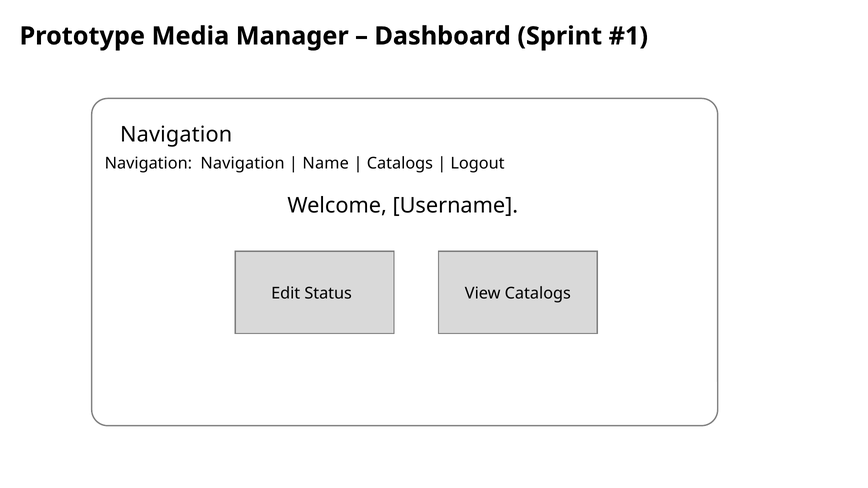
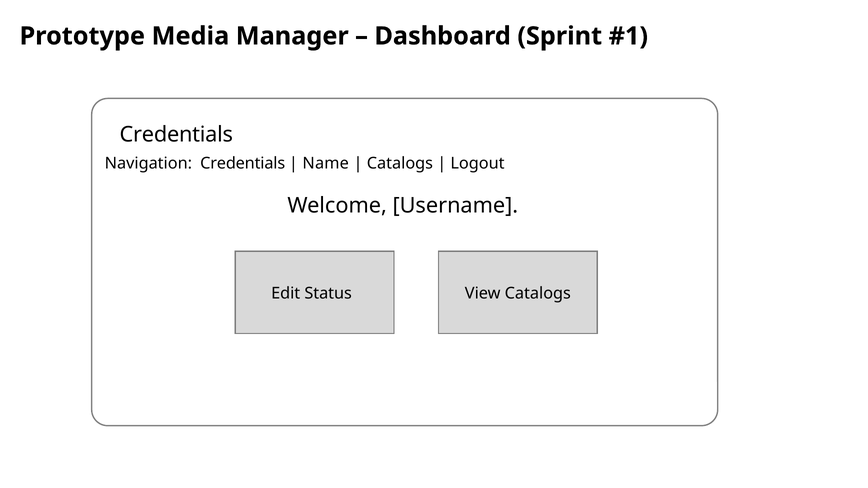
Navigation: Navigation -> Credentials (176, 135)
Navigation: Navigation -> Credentials (243, 164)
